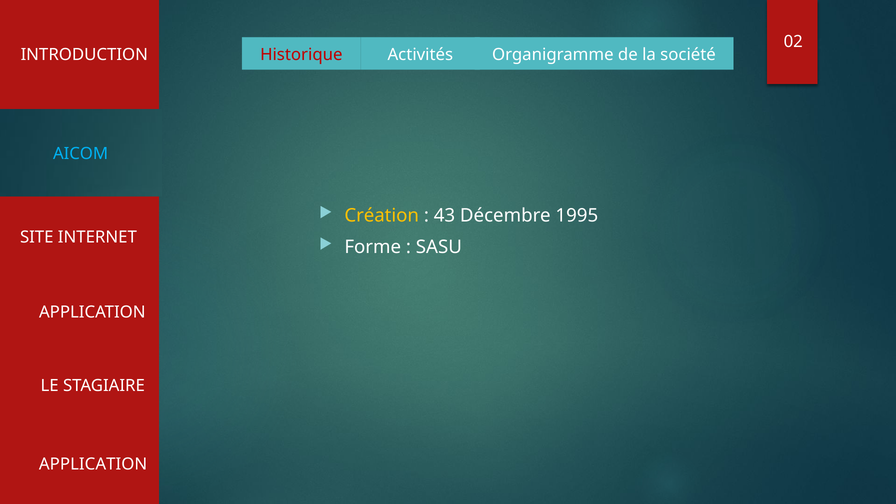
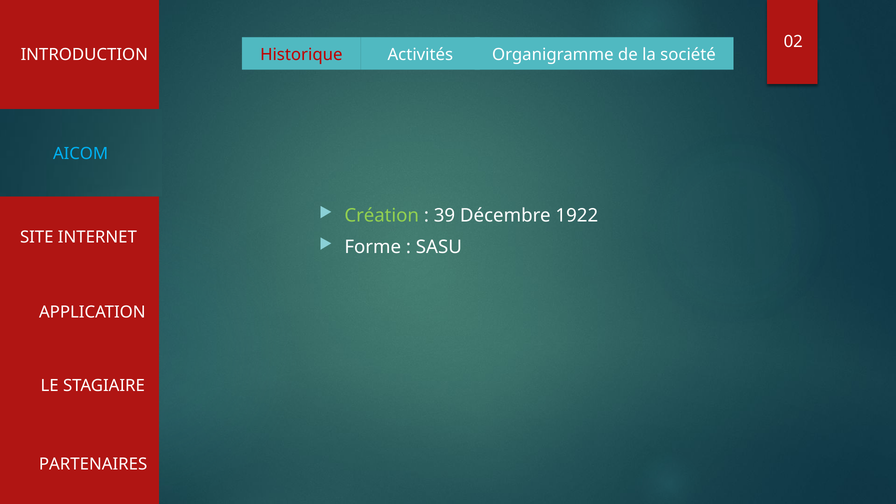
Création colour: yellow -> light green (382, 216)
43: 43 -> 39 (444, 216)
1995: 1995 -> 1922 (577, 216)
APPLICATION: APPLICATION -> PARTENAIRES (93, 464)
